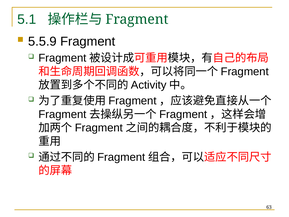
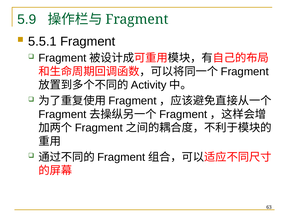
5.1: 5.1 -> 5.9 (27, 19)
5.5.9: 5.5.9 -> 5.5.1 (42, 41)
